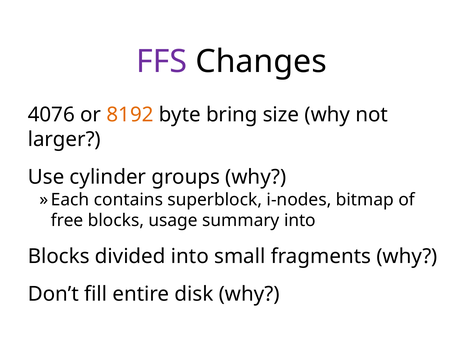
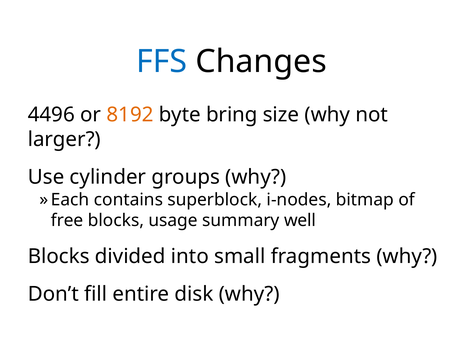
FFS colour: purple -> blue (162, 61)
4076: 4076 -> 4496 (51, 115)
summary into: into -> well (300, 221)
